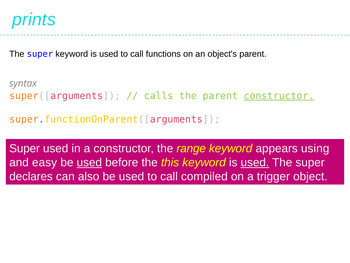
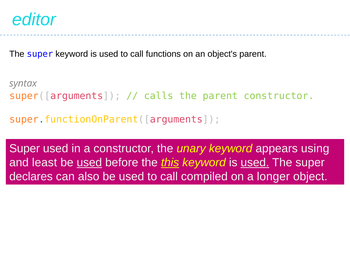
prints: prints -> editor (34, 20)
constructor underline: present -> none (279, 96)
range: range -> unary (191, 148)
easy: easy -> least (45, 162)
this underline: none -> present (170, 162)
trigger: trigger -> longer (273, 176)
